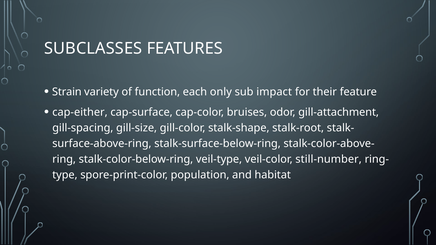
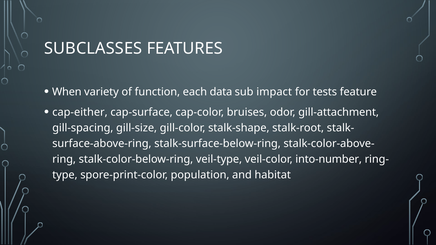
Strain: Strain -> When (67, 92)
only: only -> data (221, 92)
their: their -> tests (325, 92)
still-number: still-number -> into-number (329, 159)
